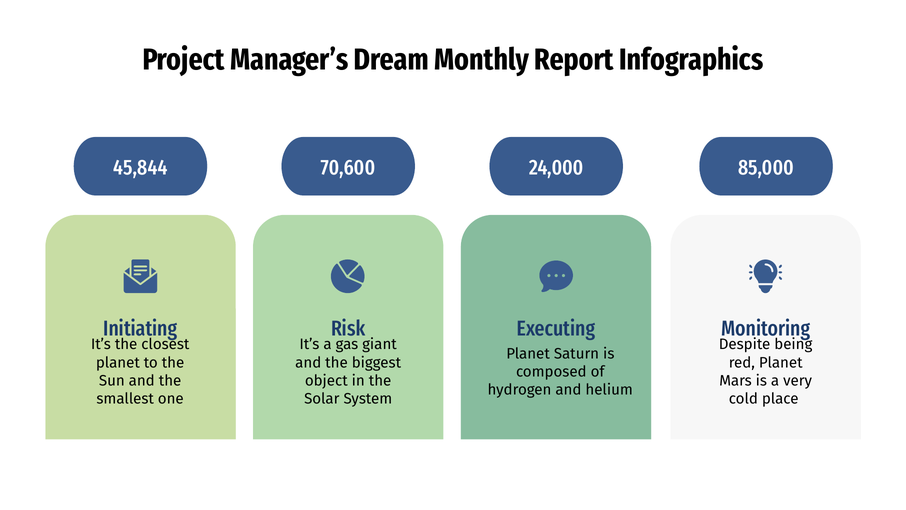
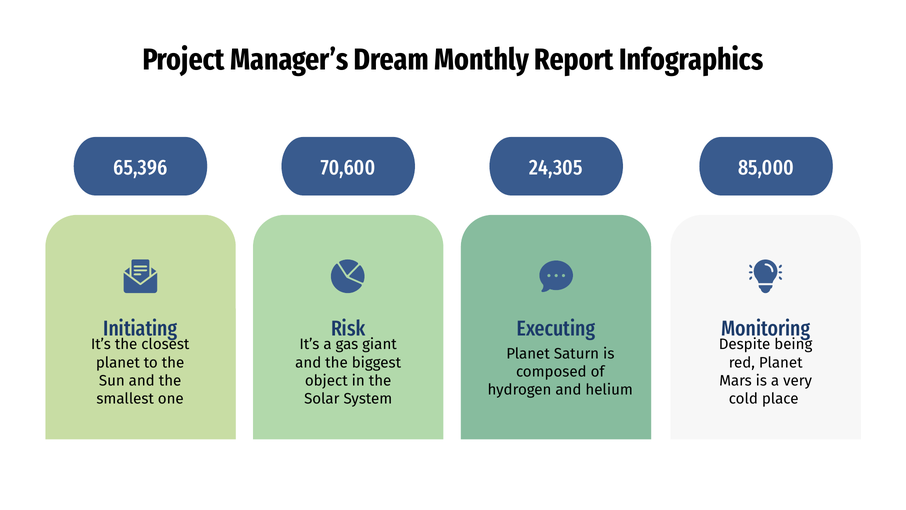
45,844: 45,844 -> 65,396 (140, 168)
24,000: 24,000 -> 24,305 (556, 168)
